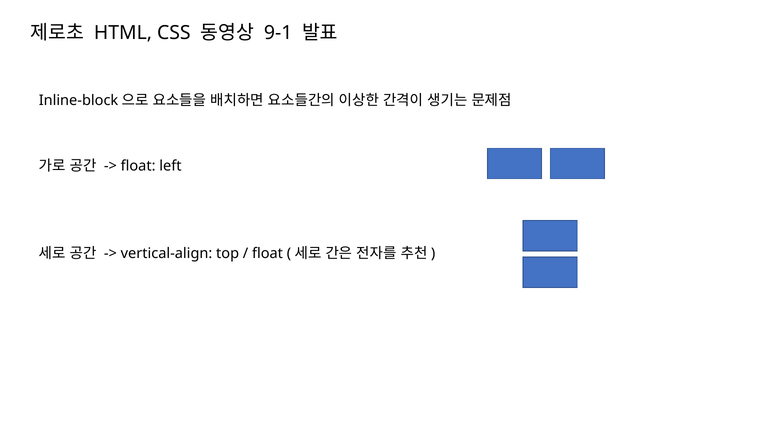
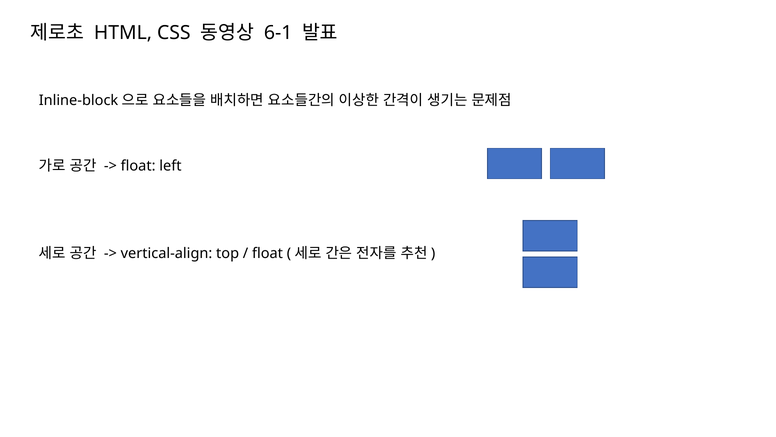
9-1: 9-1 -> 6-1 (278, 33)
